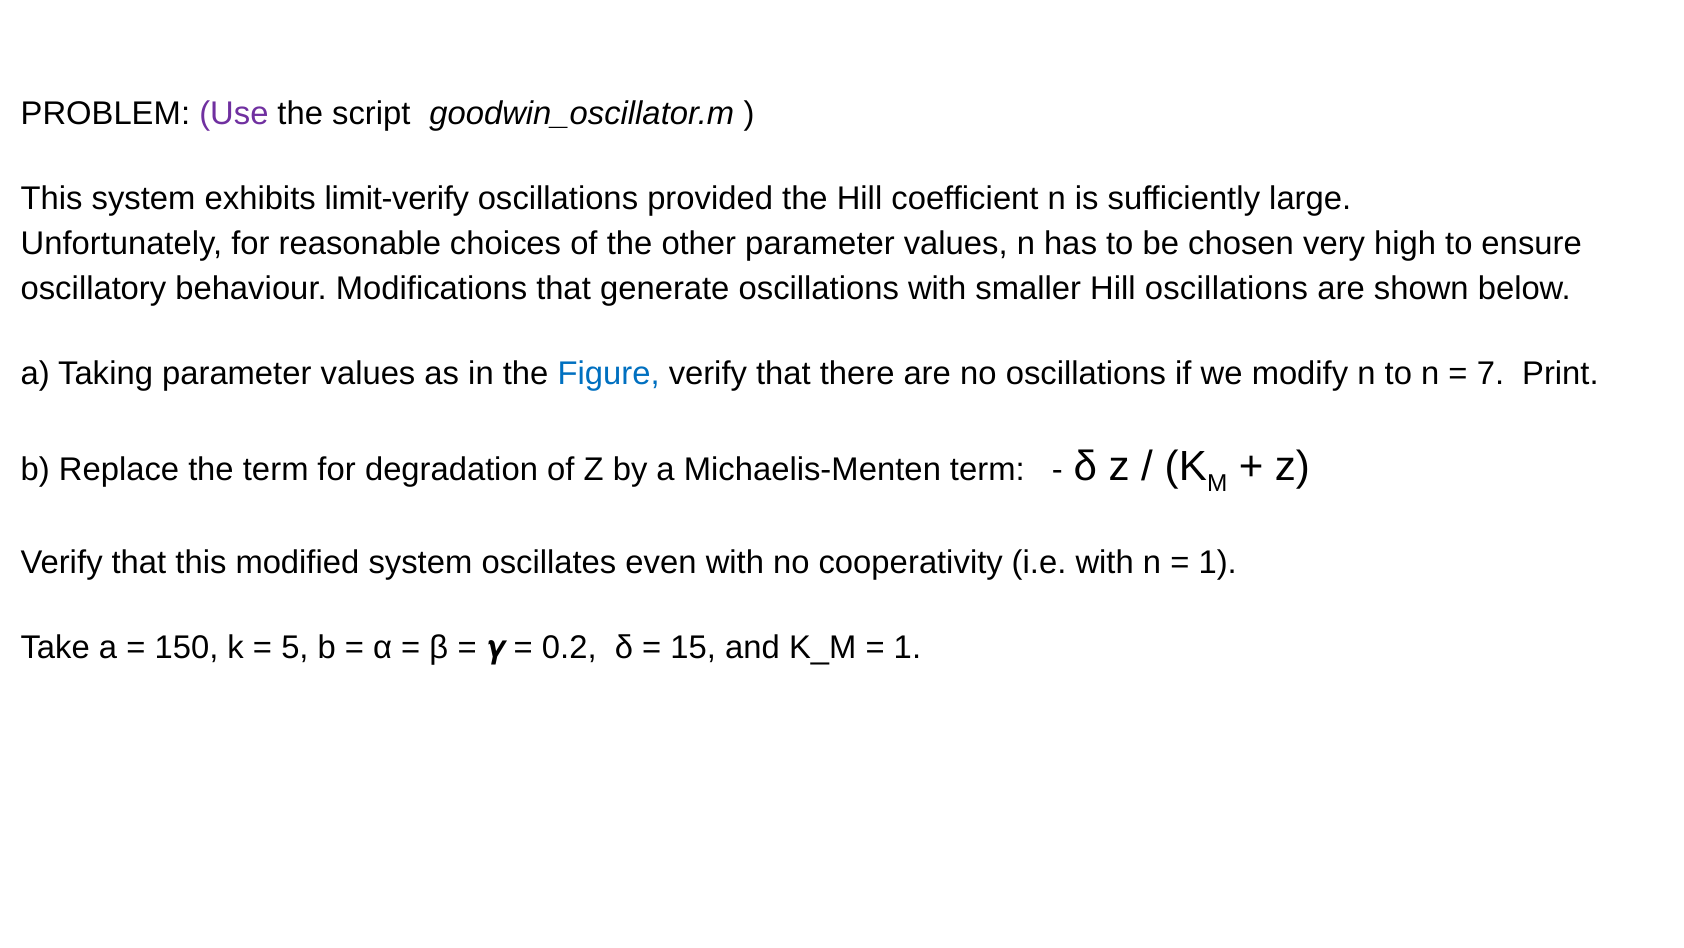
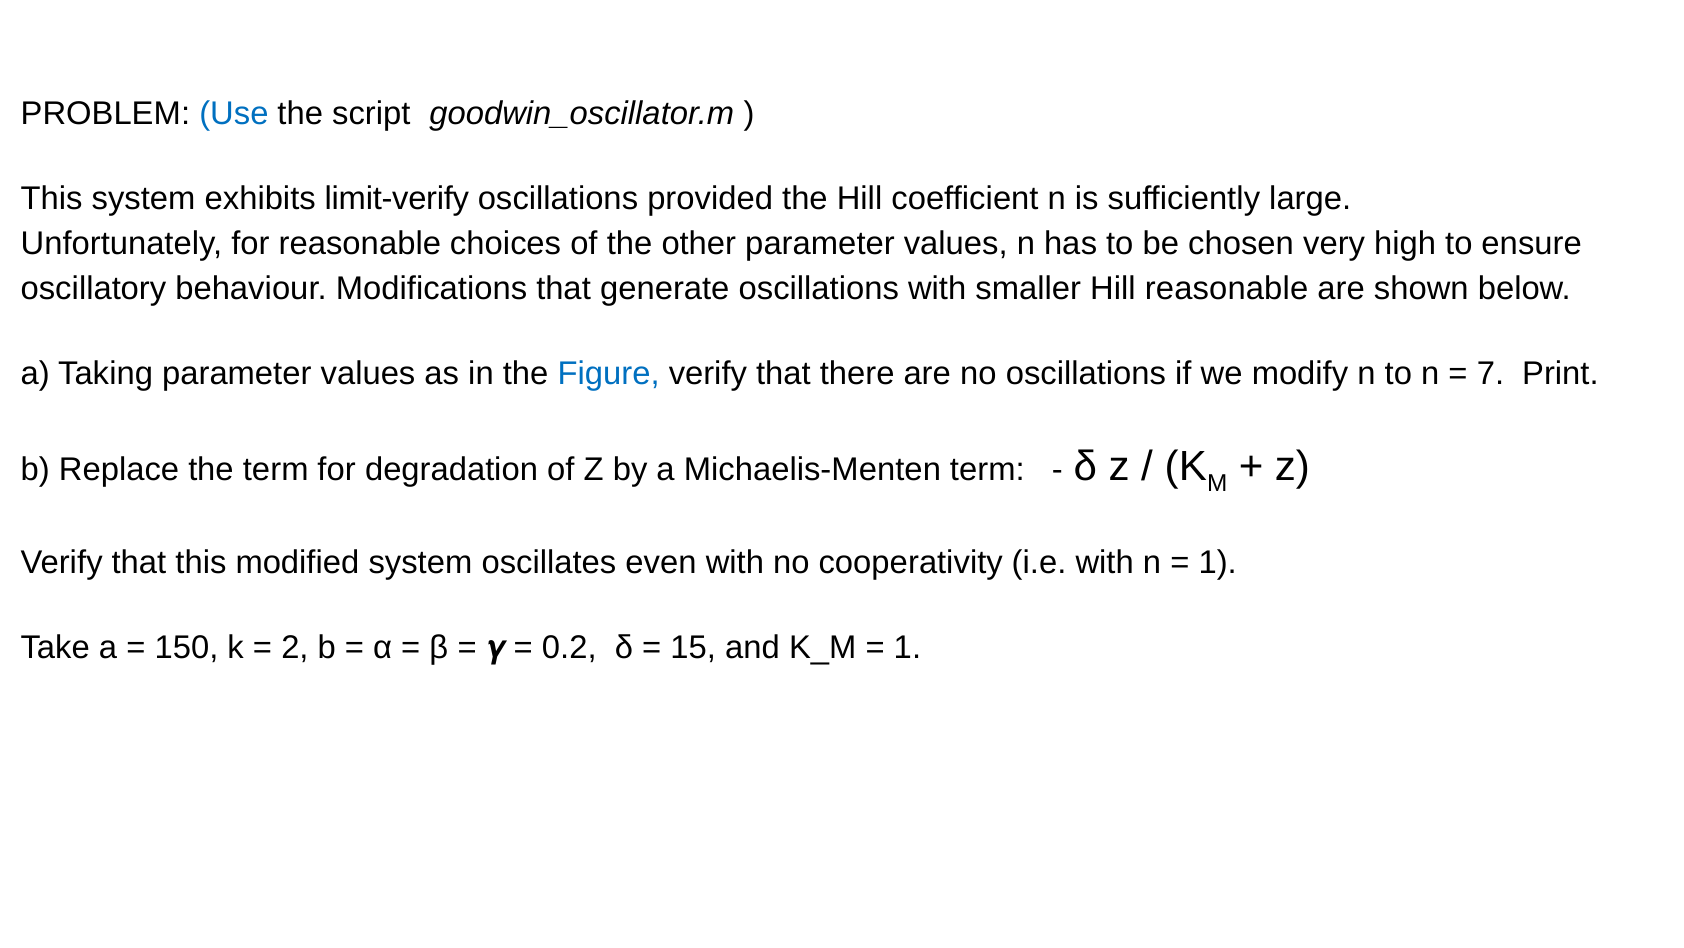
Use colour: purple -> blue (234, 114)
Hill oscillations: oscillations -> reasonable (1227, 288)
5: 5 -> 2 (295, 647)
